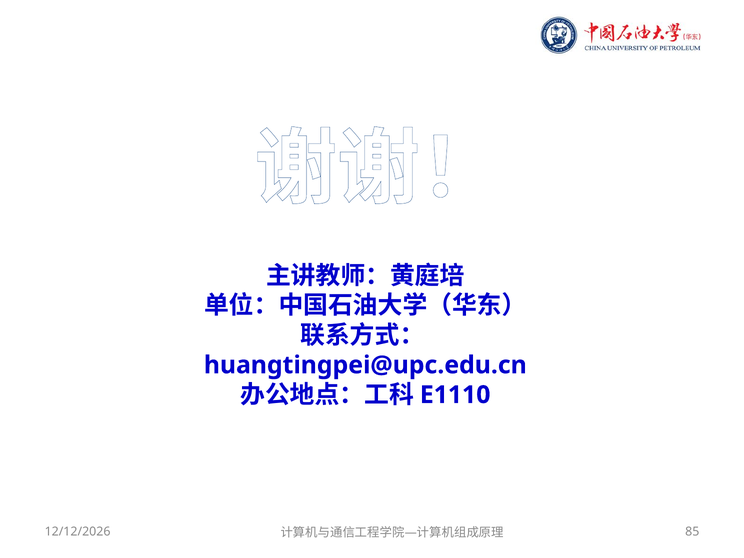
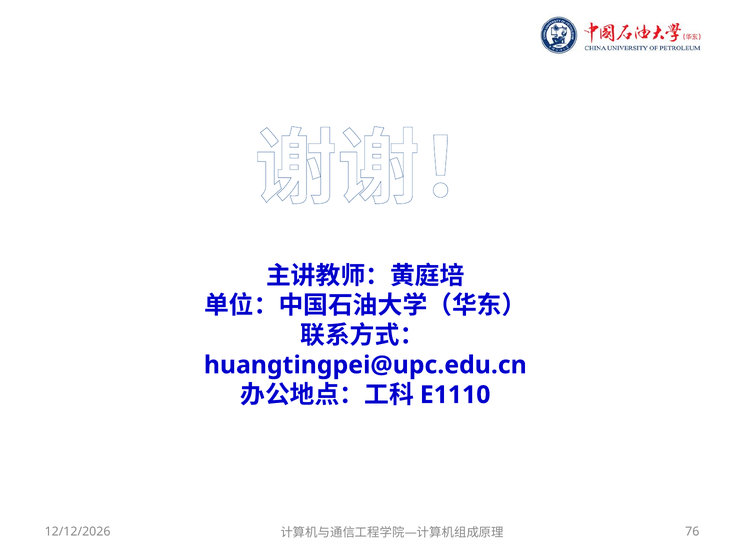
85: 85 -> 76 (692, 532)
